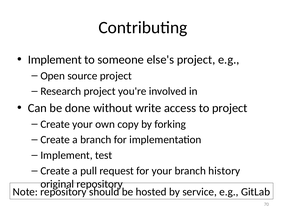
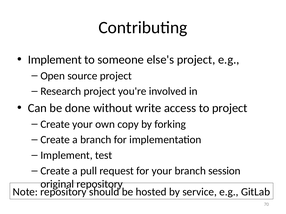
history: history -> session (224, 171)
